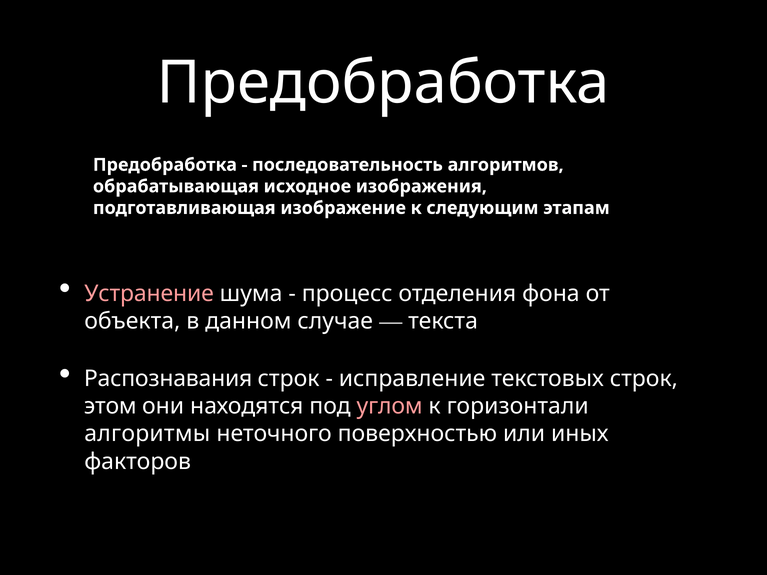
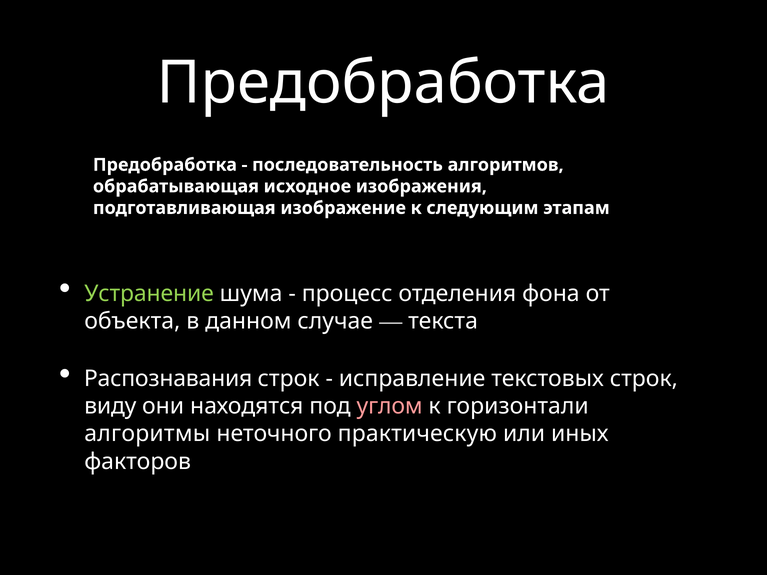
Устранение colour: pink -> light green (149, 294)
этом: этом -> виду (110, 406)
поверхностью: поверхностью -> практическую (417, 434)
